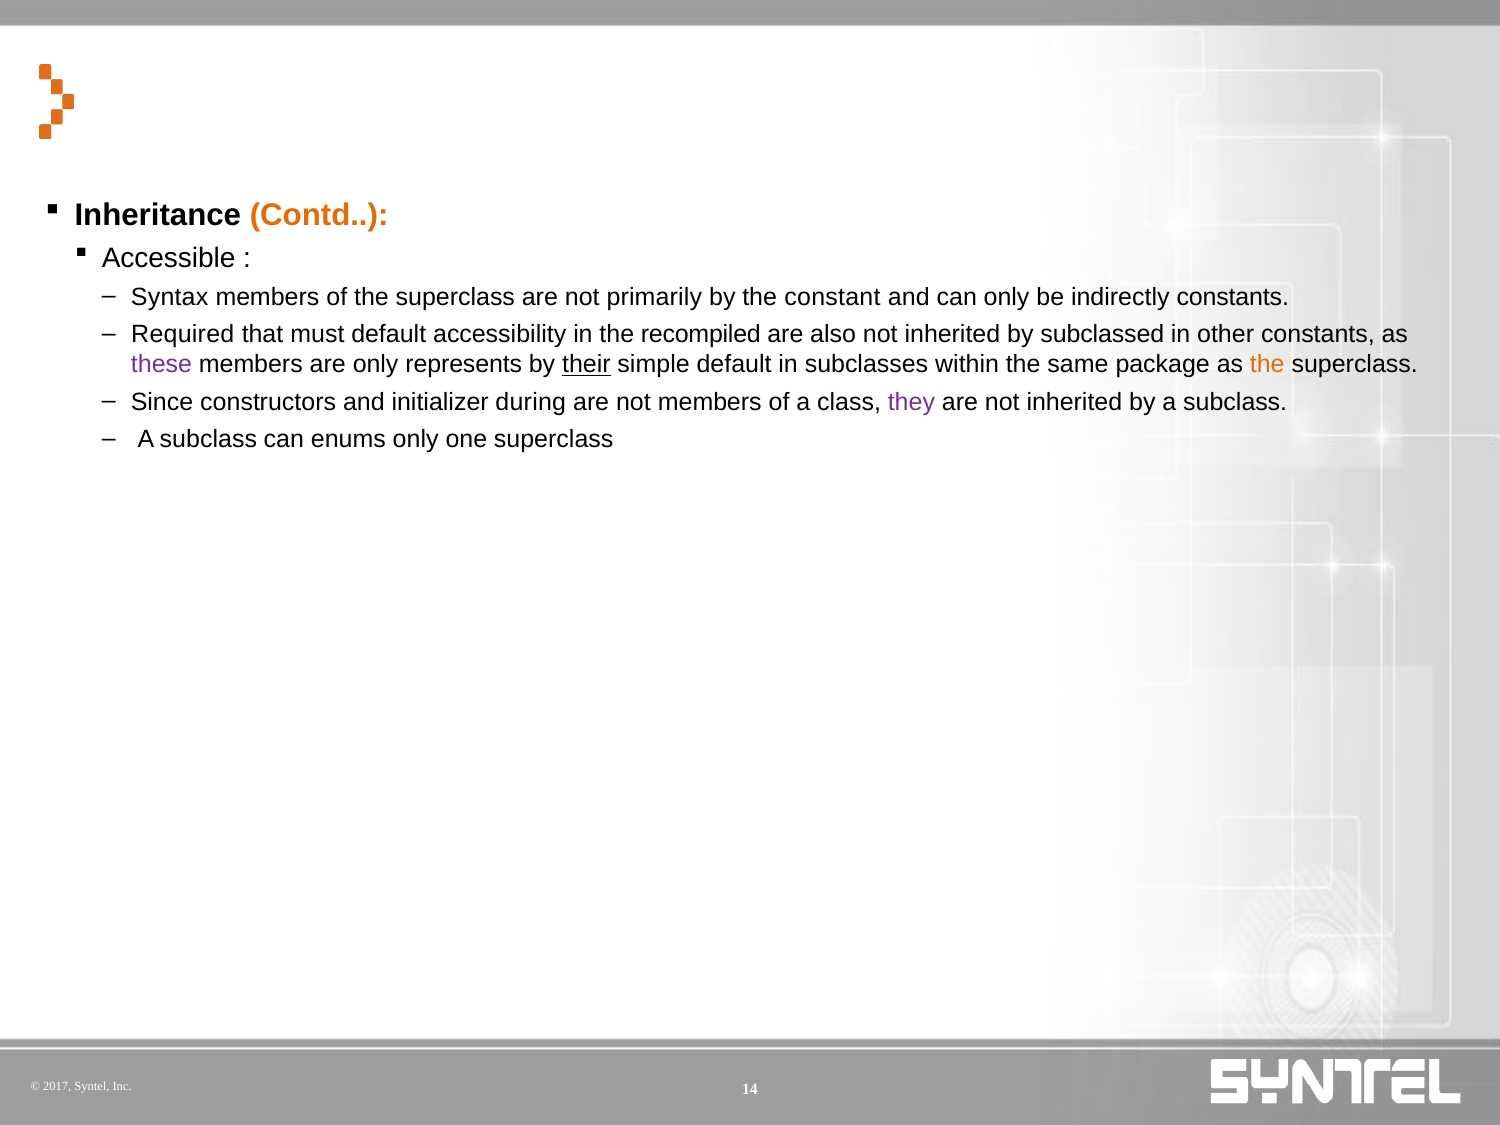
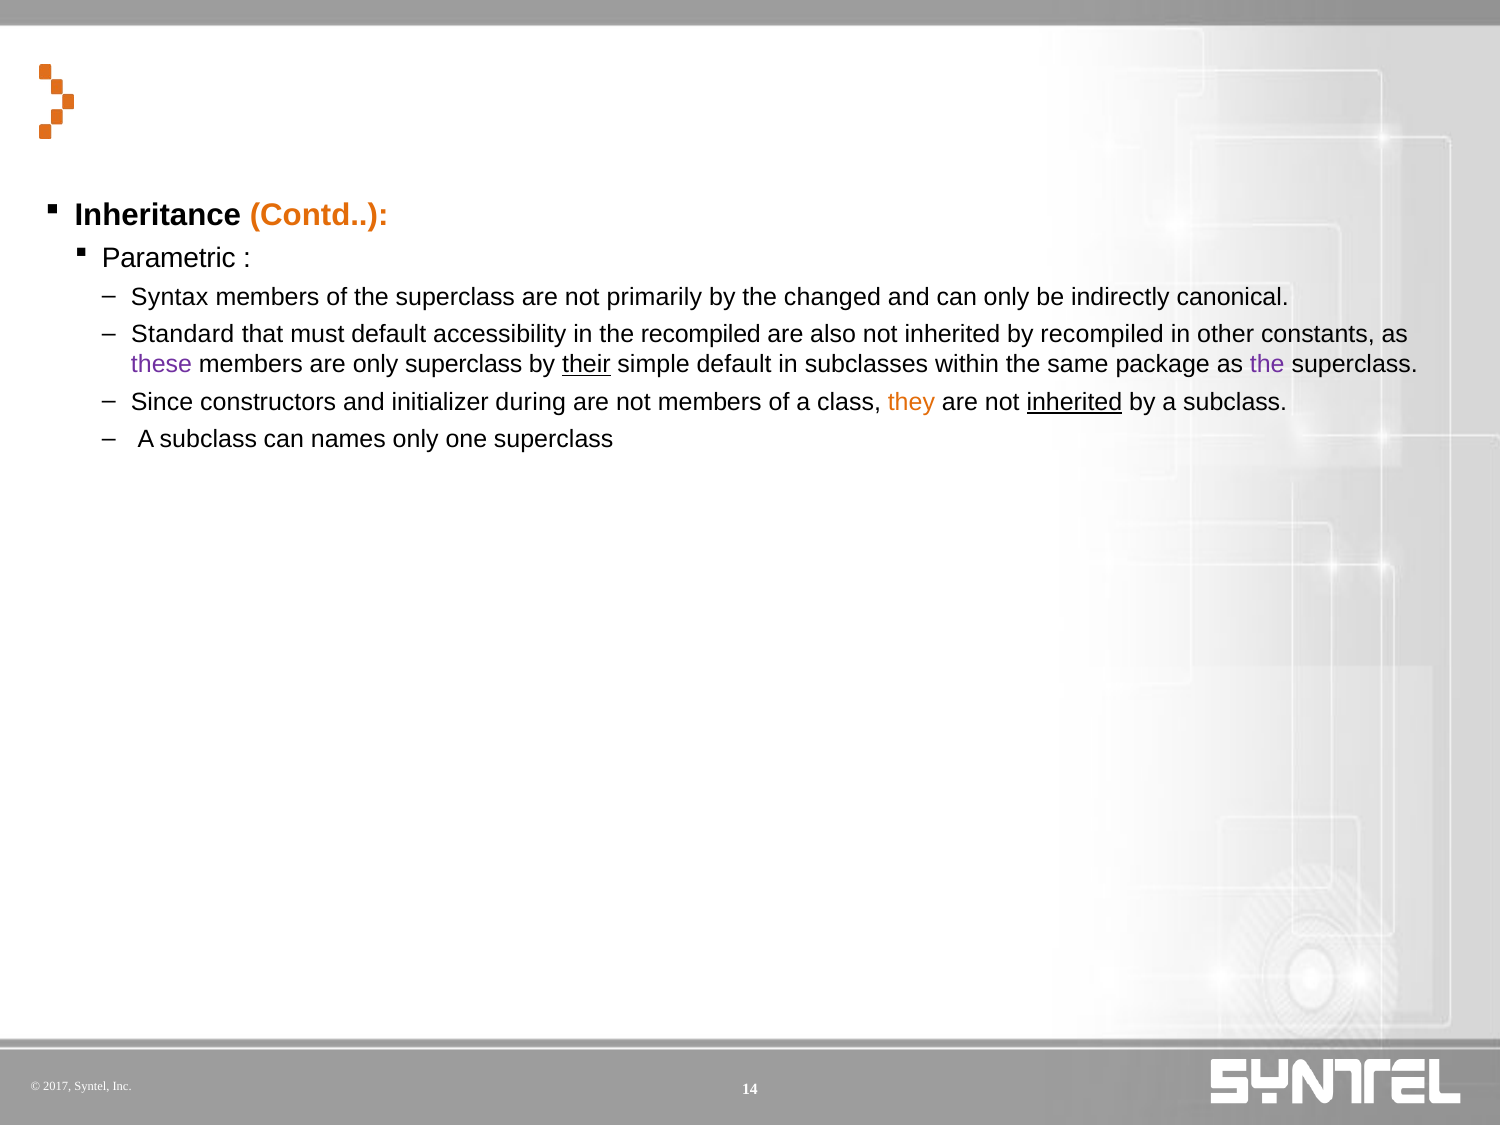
Accessible: Accessible -> Parametric (169, 258)
constant: constant -> changed (832, 297)
indirectly constants: constants -> canonical (1233, 297)
Required: Required -> Standard (183, 335)
by subclassed: subclassed -> recompiled (1102, 335)
only represents: represents -> superclass (464, 365)
the colour: orange -> purple (1267, 365)
they colour: purple -> orange (911, 402)
inherited underline: none -> present (1074, 402)
enums: enums -> names (348, 440)
